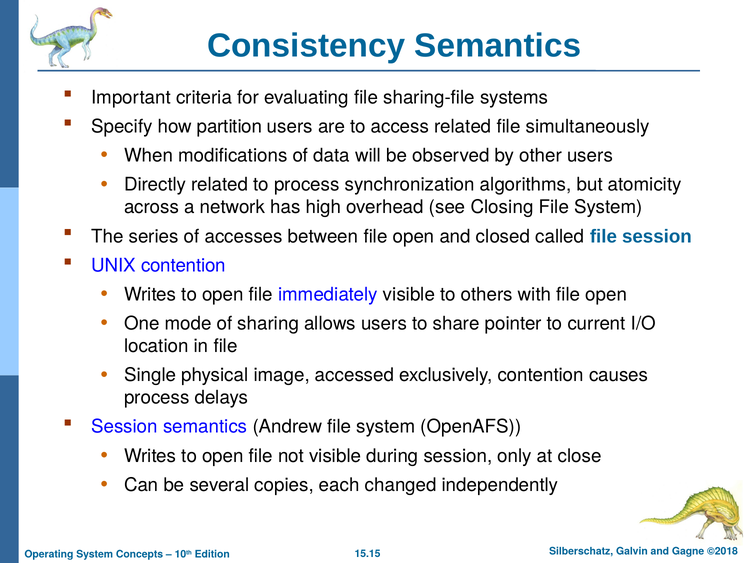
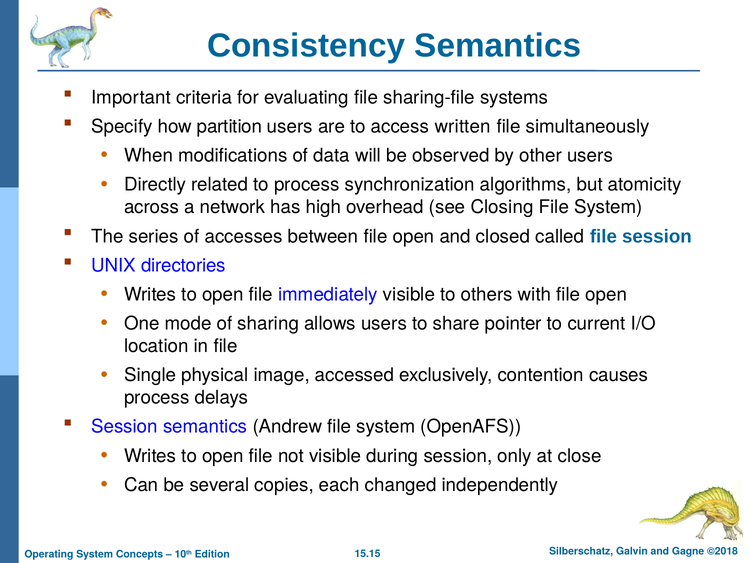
access related: related -> written (463, 126)
UNIX contention: contention -> directories (183, 265)
